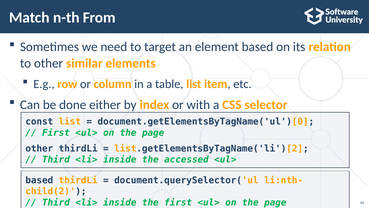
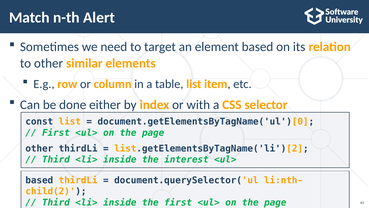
From: From -> Alert (99, 17)
accessed: accessed -> interest (186, 159)
